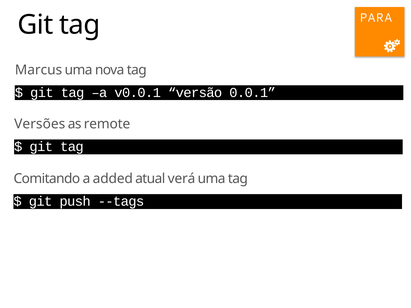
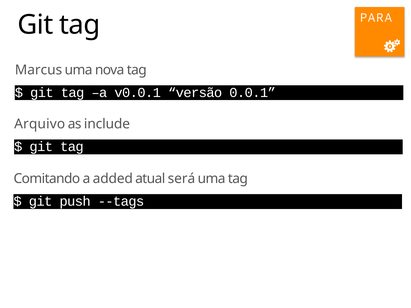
Versões: Versões -> Arquivo (40, 124)
remote: remote -> include (107, 124)
verá: verá -> será (181, 179)
